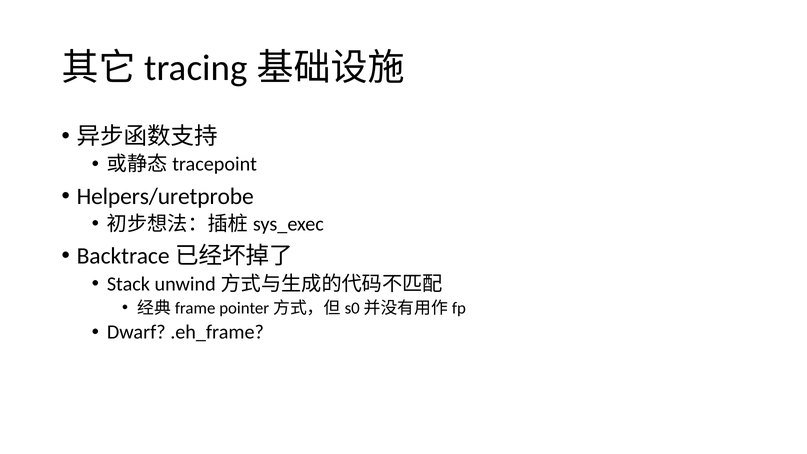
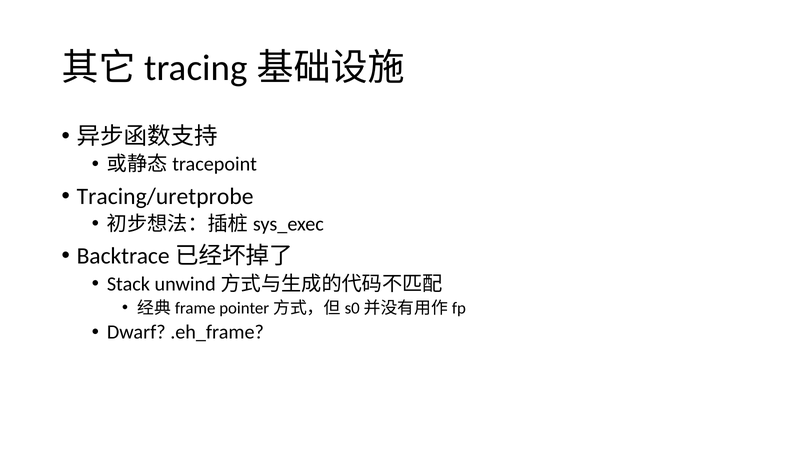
Helpers/uretprobe: Helpers/uretprobe -> Tracing/uretprobe (165, 196)
